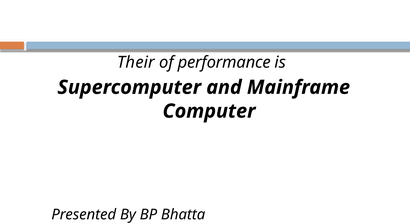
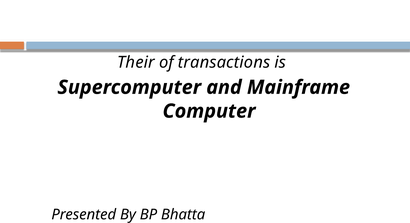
performance: performance -> transactions (224, 62)
